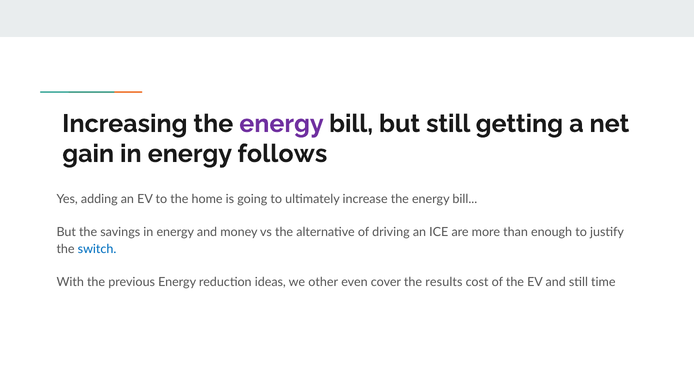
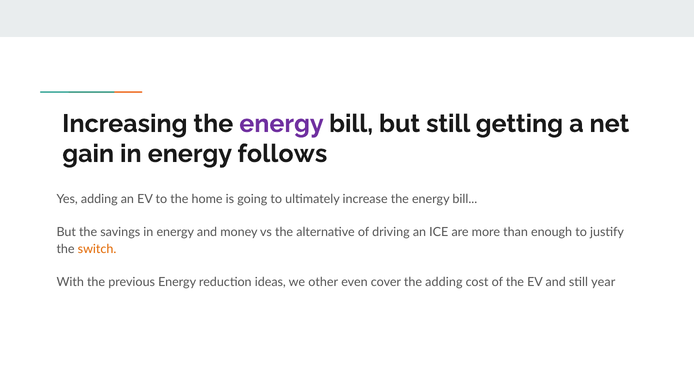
switch colour: blue -> orange (97, 249)
the results: results -> adding (444, 282)
time: time -> year (603, 282)
